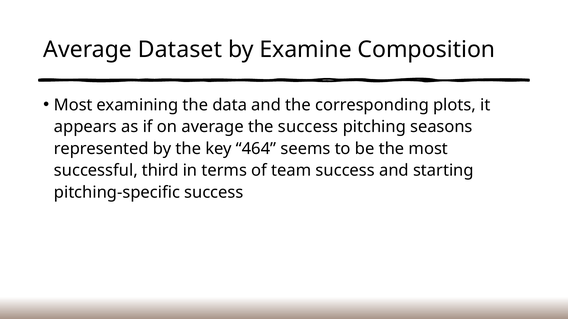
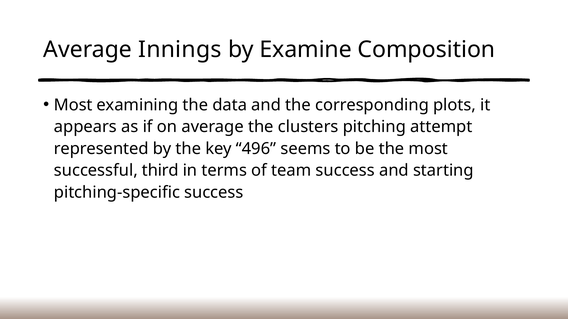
Dataset: Dataset -> Innings (180, 49)
the success: success -> clusters (308, 127)
seasons: seasons -> attempt (441, 127)
464: 464 -> 496 (256, 149)
